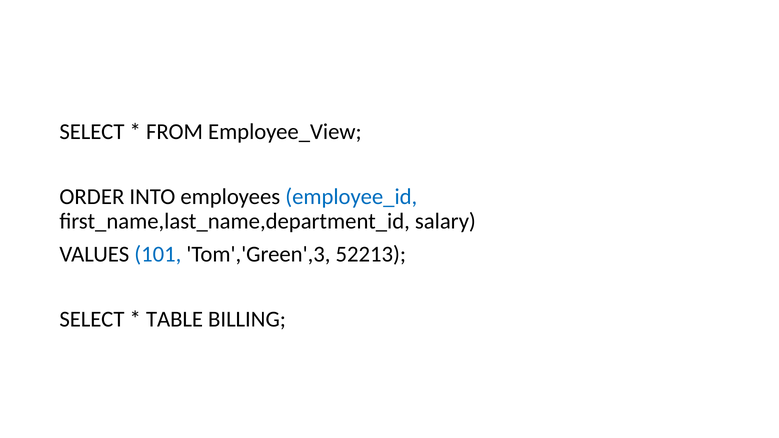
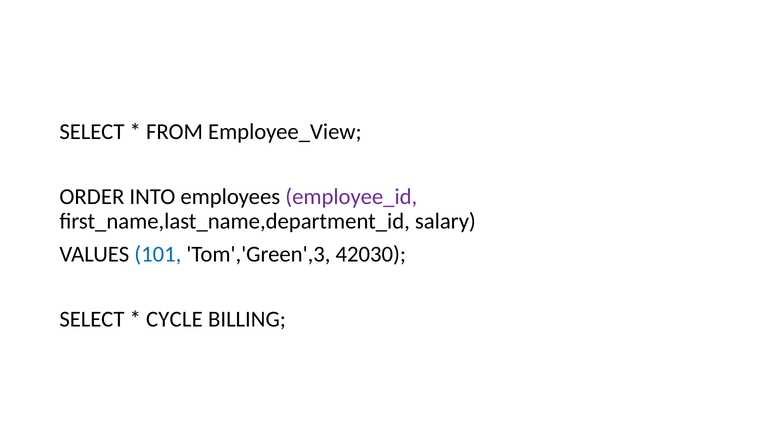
employee_id colour: blue -> purple (351, 197)
52213: 52213 -> 42030 (371, 254)
TABLE: TABLE -> CYCLE (174, 320)
